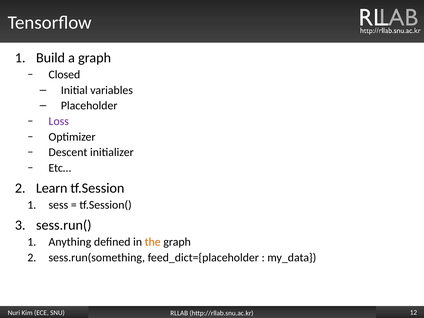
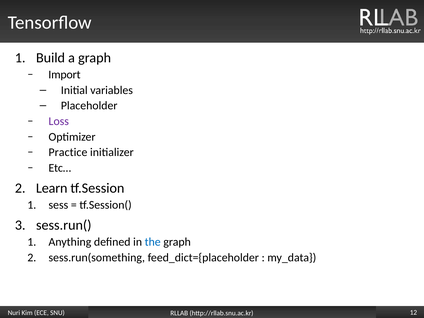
Closed: Closed -> Import (64, 75)
Descent: Descent -> Practice (68, 152)
the colour: orange -> blue (153, 242)
